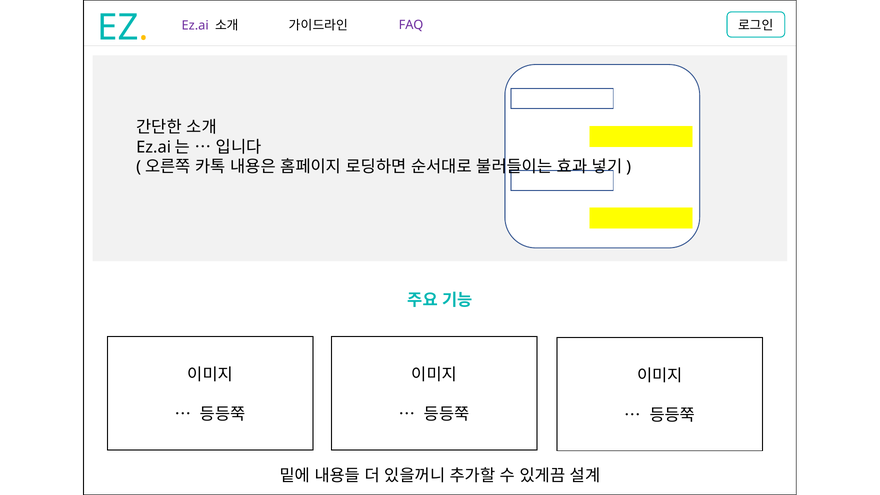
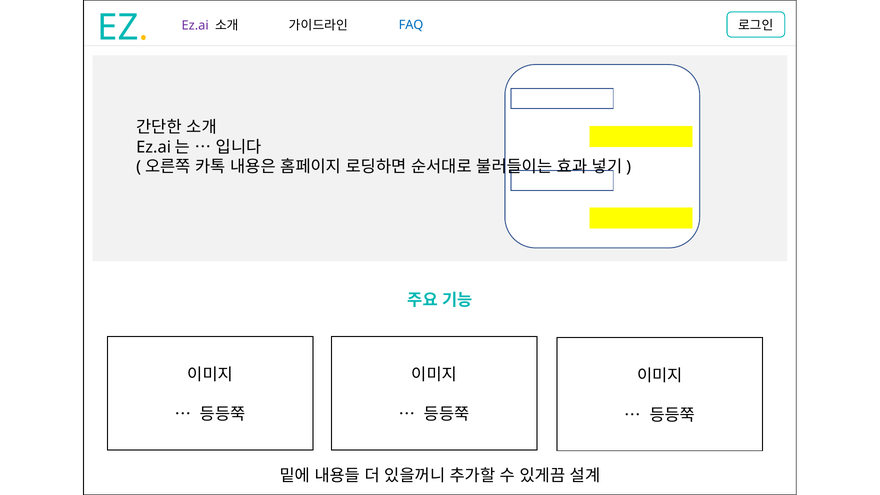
FAQ colour: purple -> blue (411, 25)
